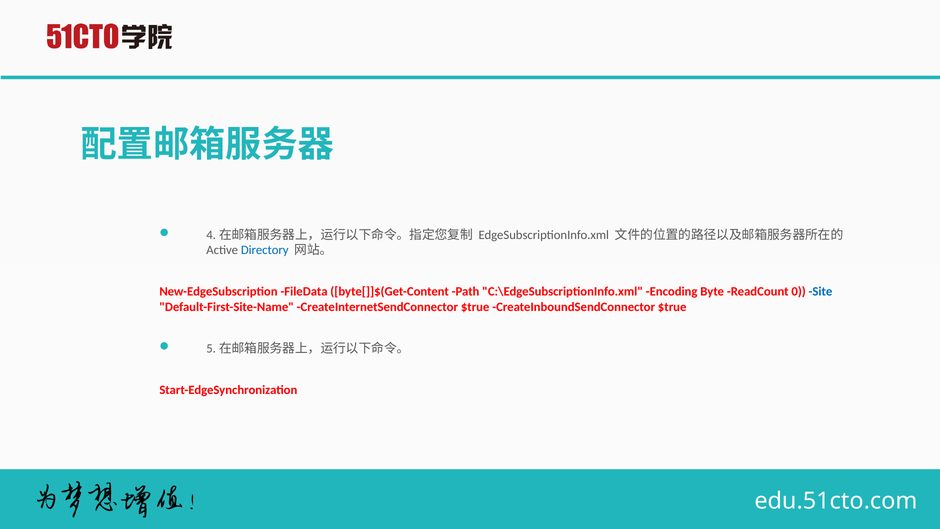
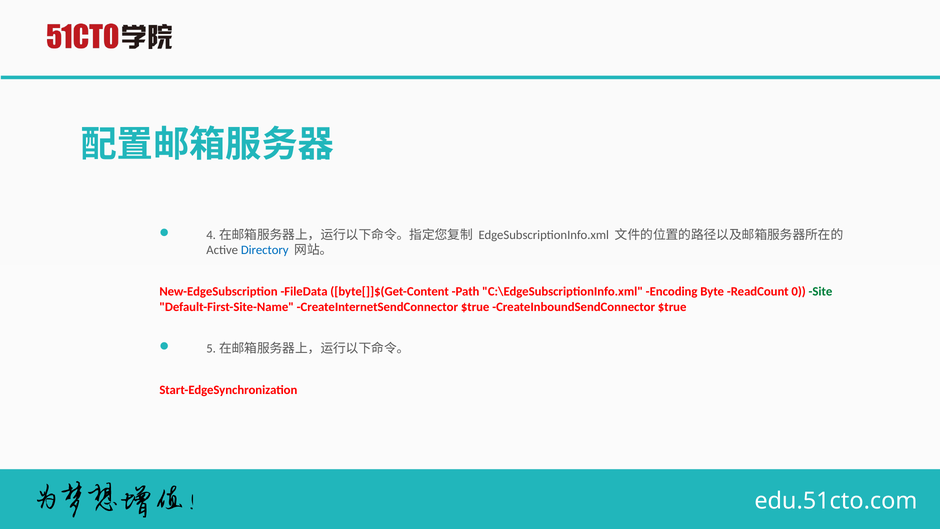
Site colour: blue -> green (820, 291)
